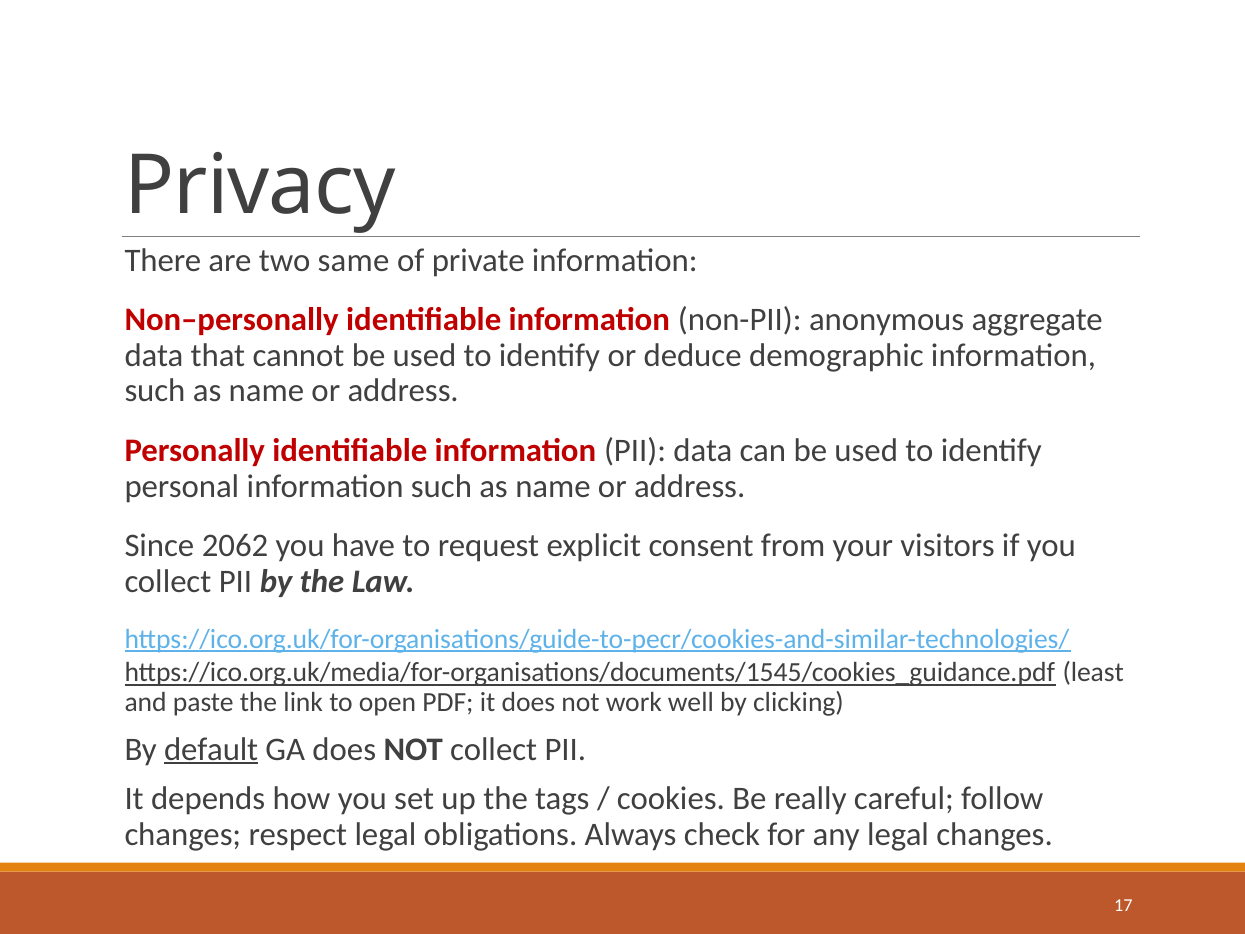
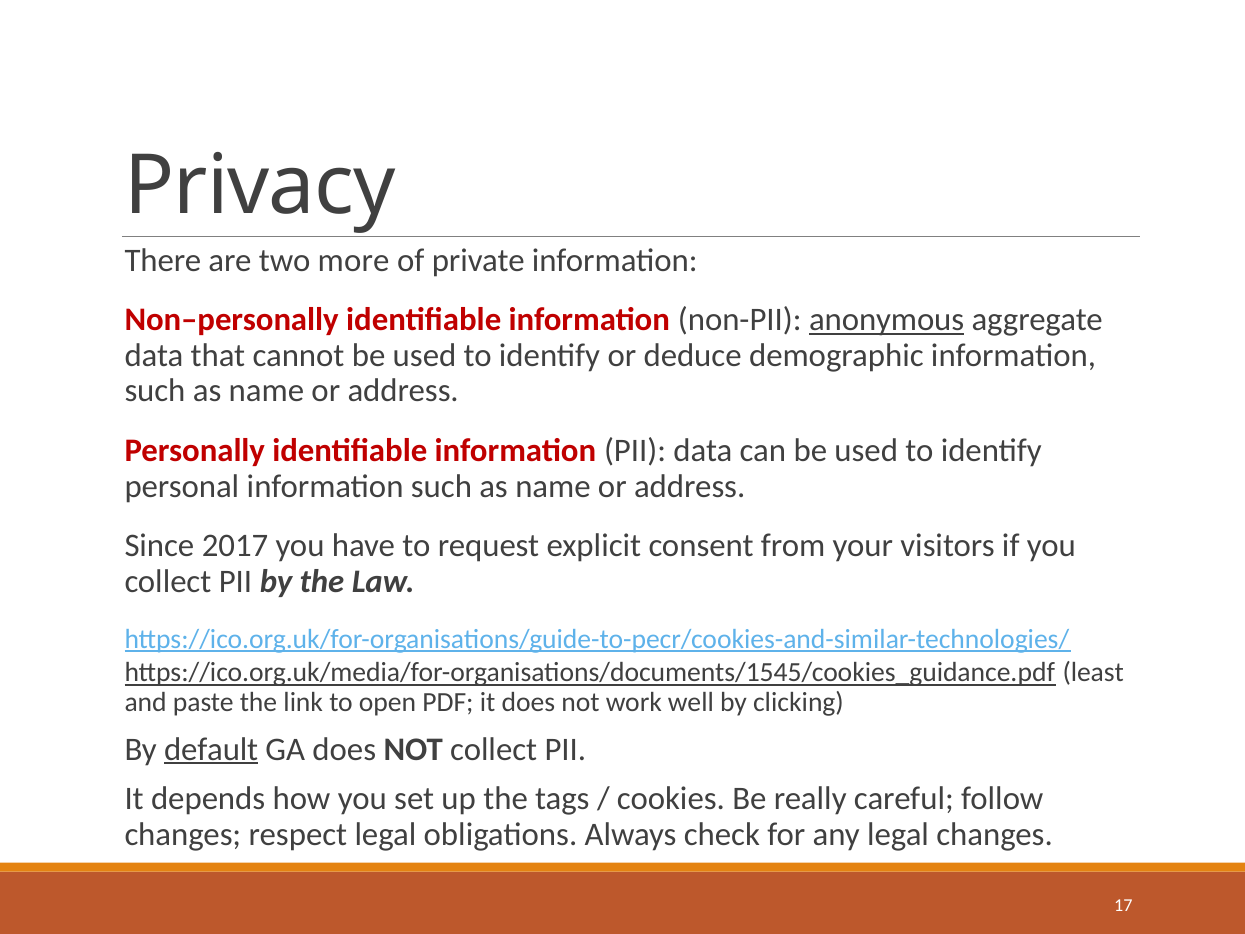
same: same -> more (354, 260)
anonymous underline: none -> present (887, 320)
2062: 2062 -> 2017 (235, 546)
